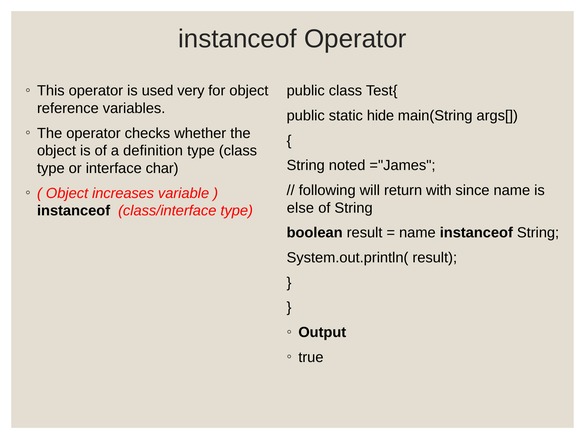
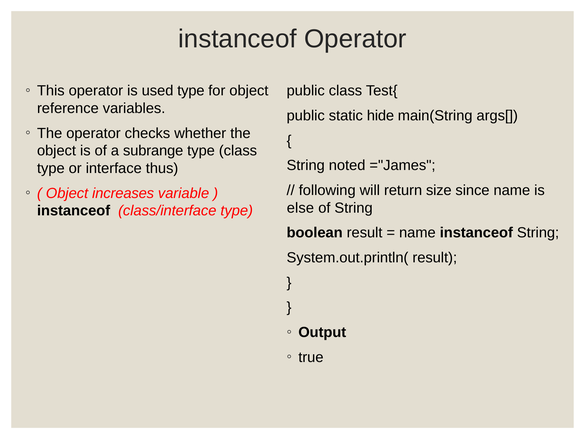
used very: very -> type (191, 91)
definition: definition -> subrange (153, 151)
char: char -> thus (162, 168)
with: with -> size (439, 190)
